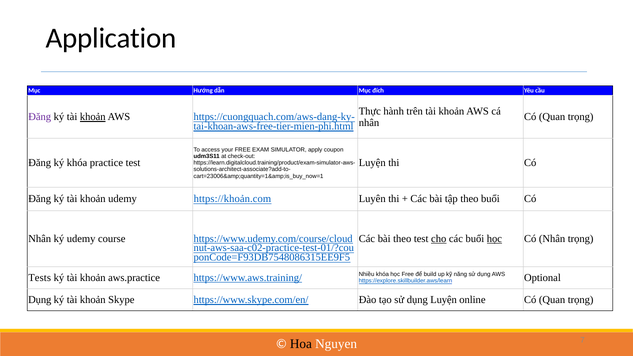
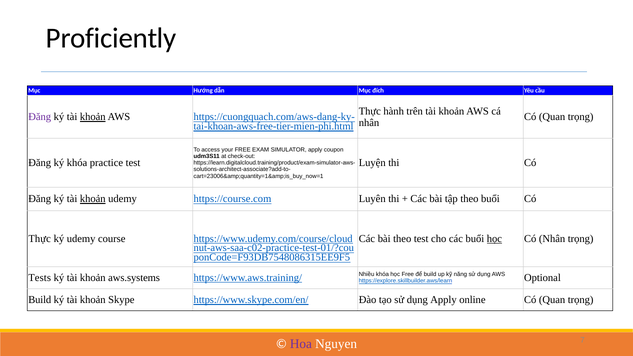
Application: Application -> Proficiently (111, 38)
khoản underline: none -> present (93, 199)
https://khoản.com: https://khoản.com -> https://course.com (232, 199)
Nhân: Nhân -> Thực (40, 239)
cho underline: present -> none (439, 239)
aws.practice: aws.practice -> aws.systems (134, 278)
Dụng: Dụng -> Build (40, 300)
dụng Luyện: Luyện -> Apply (444, 300)
Hoa colour: black -> purple (301, 344)
